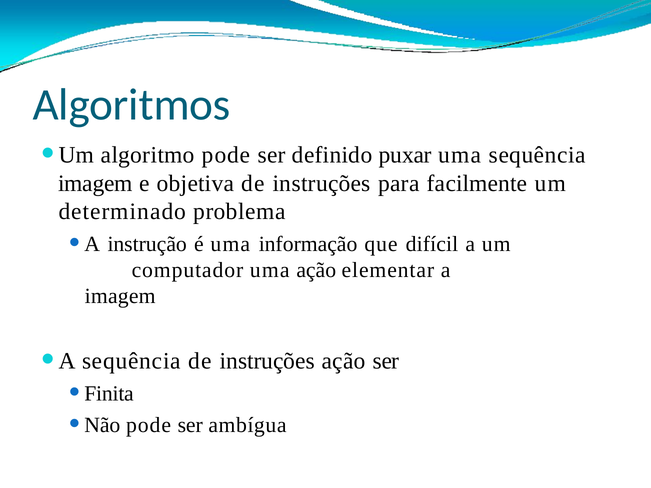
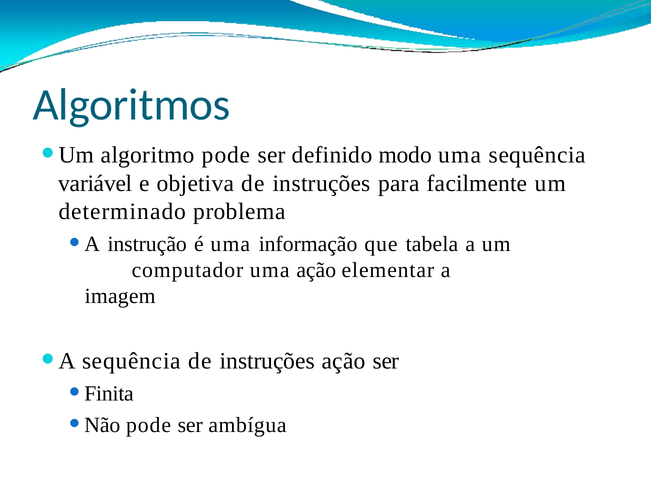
puxar: puxar -> modo (405, 155)
imagem: imagem -> variável (95, 183)
difícil: difícil -> tabela (432, 244)
